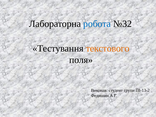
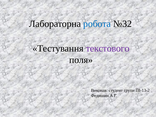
текстового colour: orange -> purple (108, 48)
